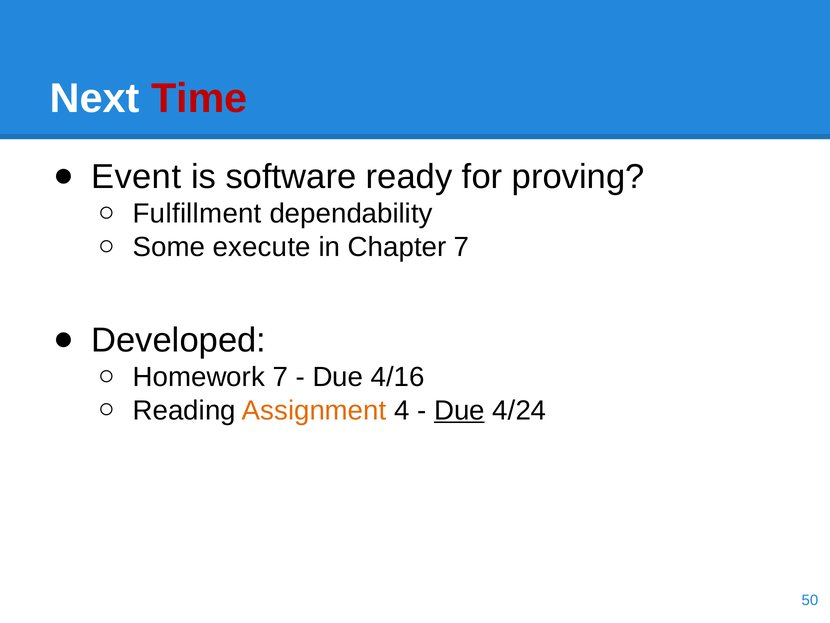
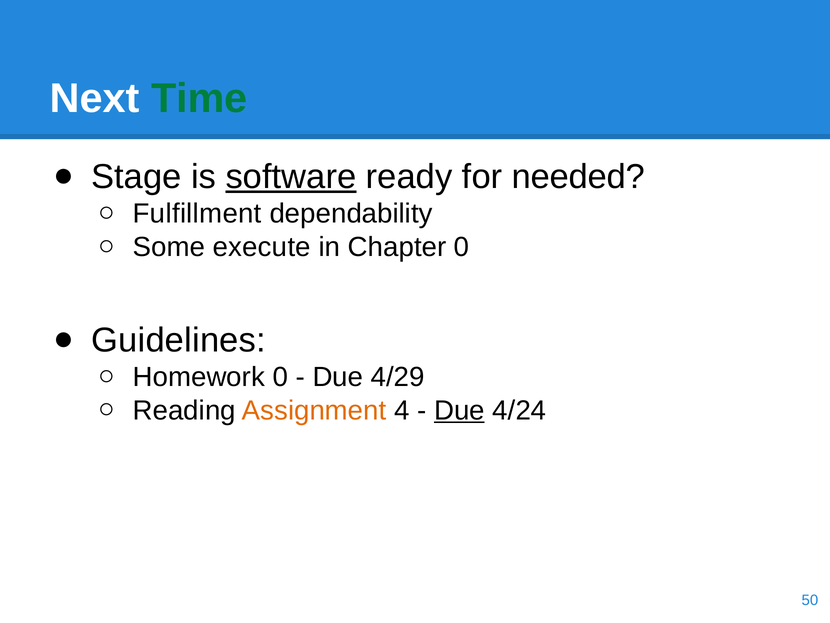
Time colour: red -> green (199, 98)
Event: Event -> Stage (136, 177)
software underline: none -> present (291, 177)
proving: proving -> needed (578, 177)
Chapter 7: 7 -> 0 (462, 247)
Developed: Developed -> Guidelines (179, 340)
Homework 7: 7 -> 0 (280, 377)
4/16: 4/16 -> 4/29 (398, 377)
